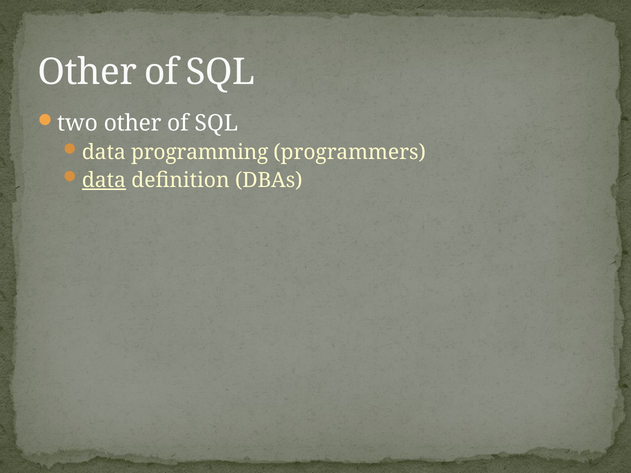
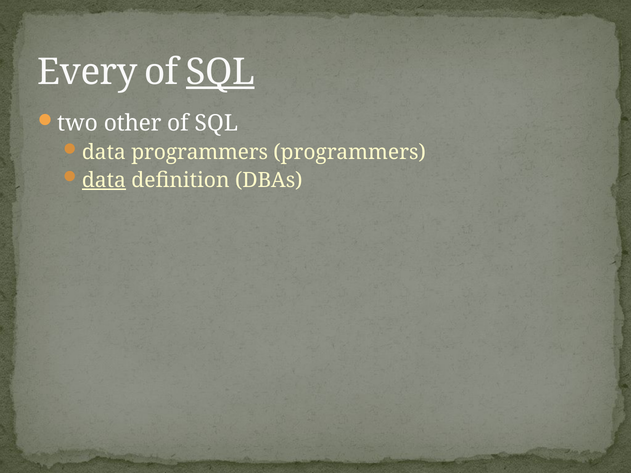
Other: Other -> Every (87, 72)
SQL underline: none -> present (221, 72)
data programming: programming -> programmers (200, 152)
